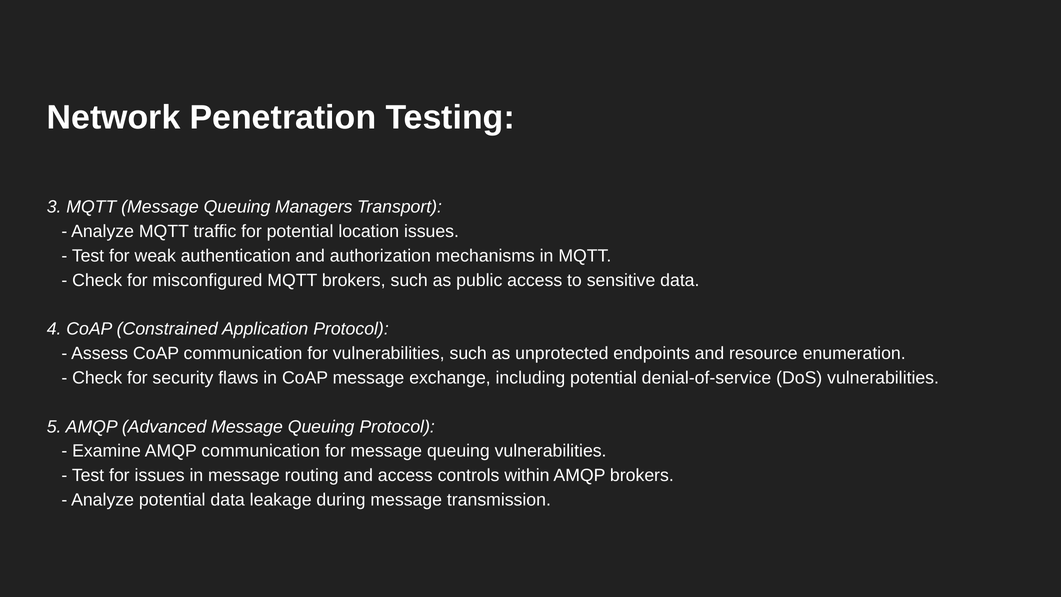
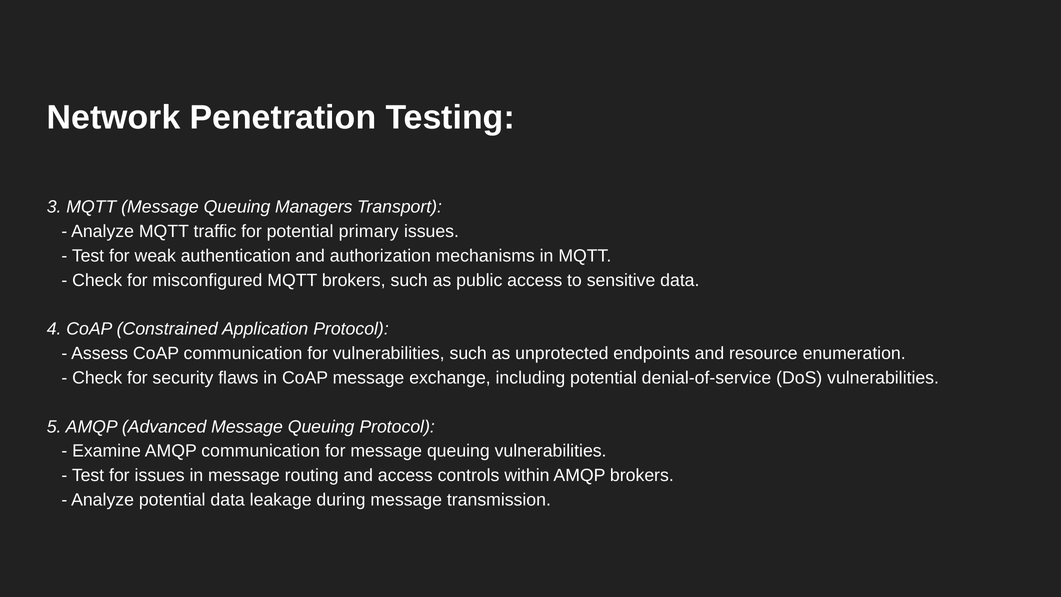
location: location -> primary (369, 231)
